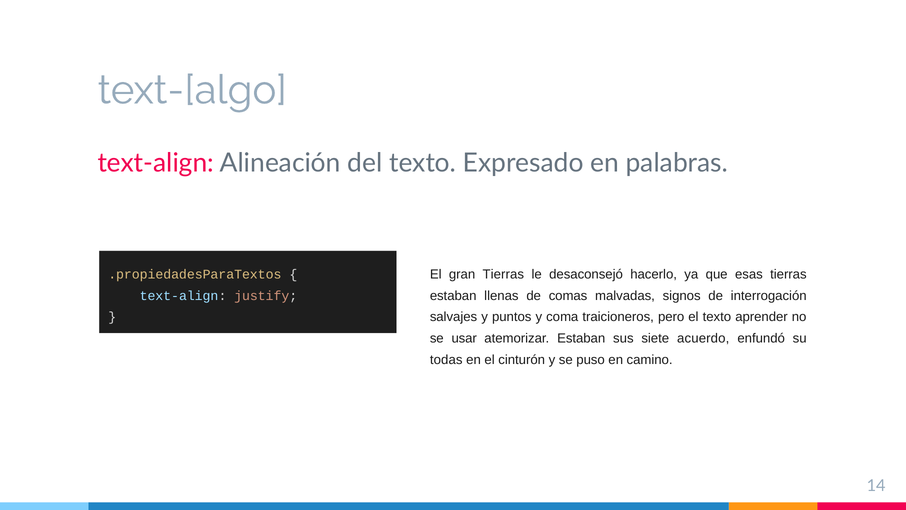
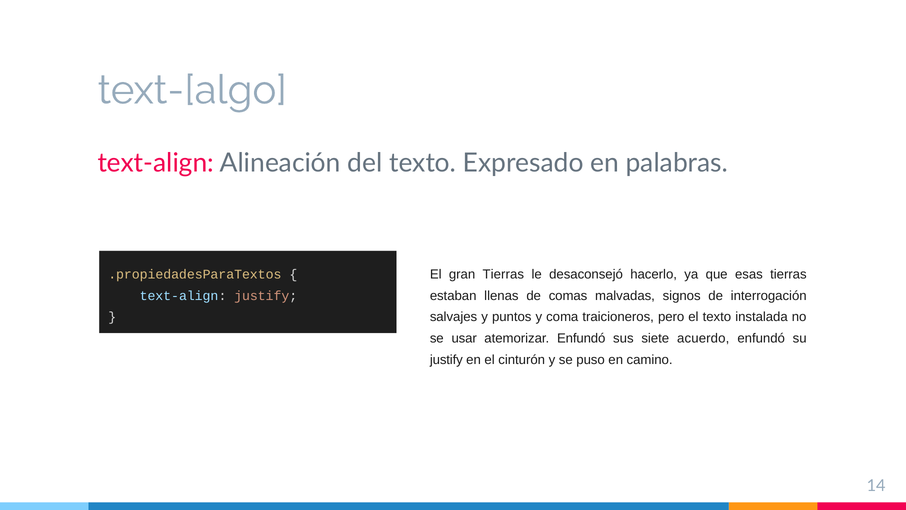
aprender: aprender -> instalada (762, 317)
atemorizar Estaban: Estaban -> Enfundó (581, 338)
todas: todas -> justify (446, 360)
